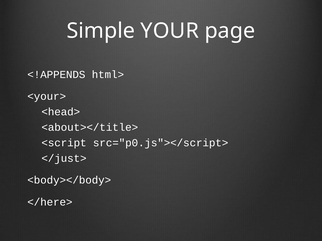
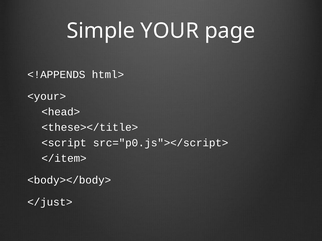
<about></title>: <about></title> -> <these></title> (90, 128)
</just>: </just> -> </item> (64, 159)
</here>: </here> -> </just> (50, 202)
